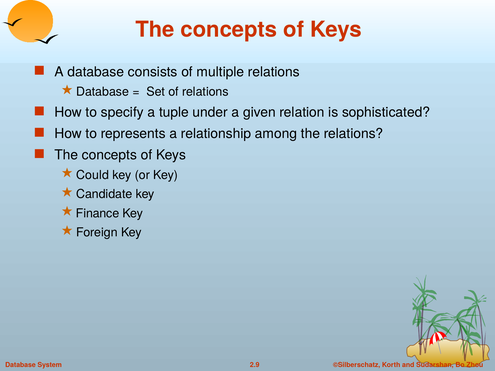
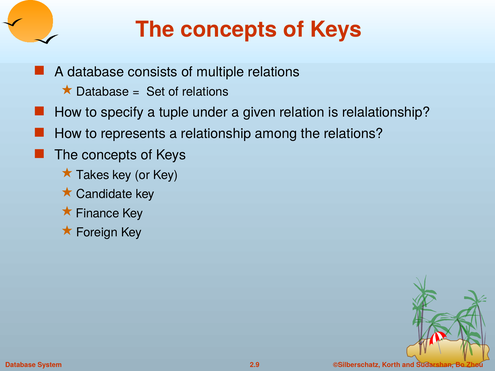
sophisticated: sophisticated -> relalationship (386, 113)
Could: Could -> Takes (93, 175)
